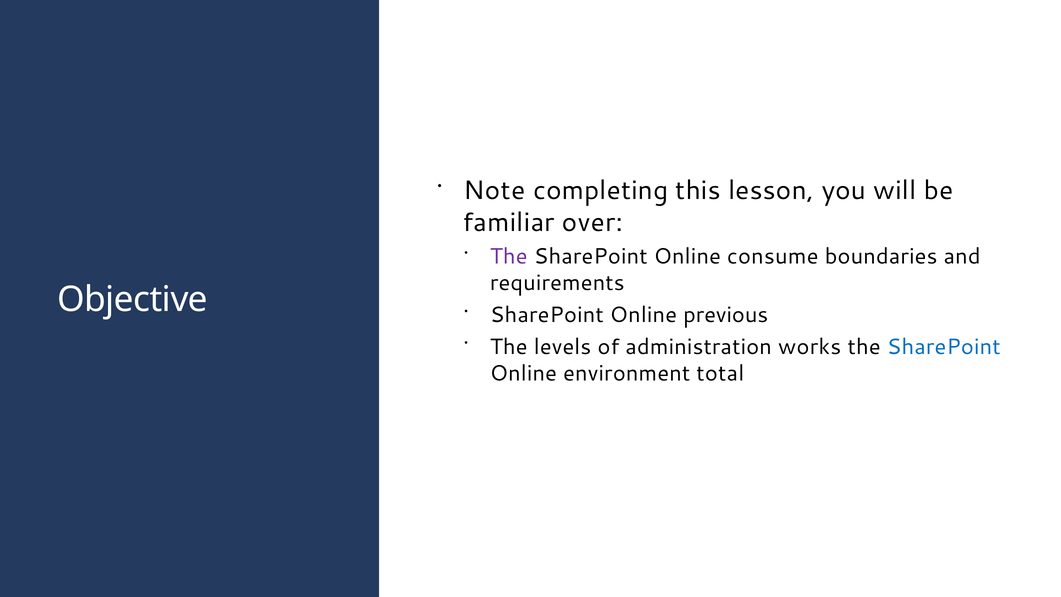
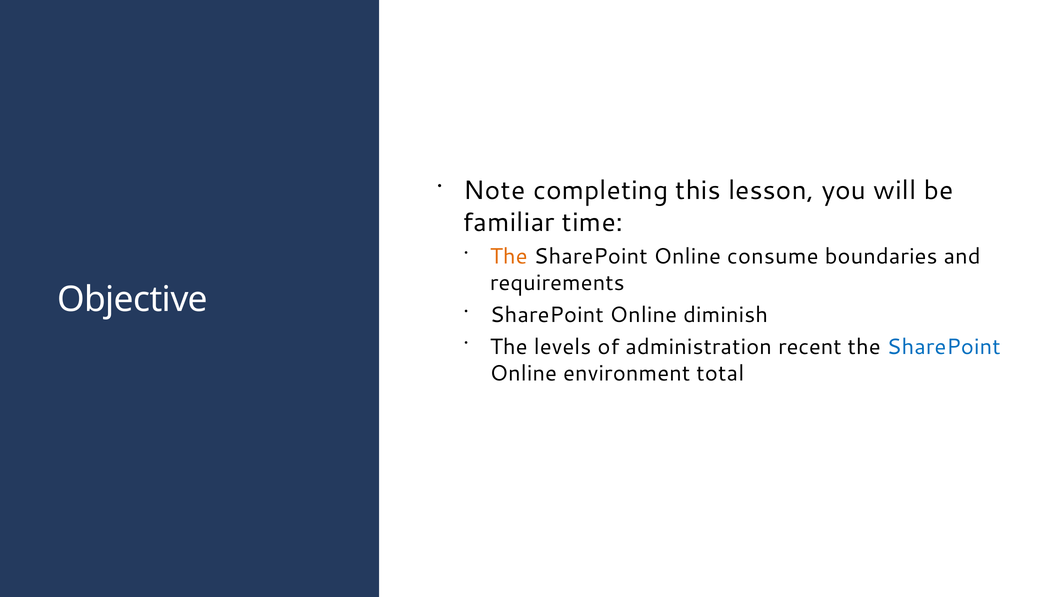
over: over -> time (593, 222)
The colour: purple -> orange (509, 256)
previous: previous -> diminish (726, 315)
works: works -> recent (810, 347)
